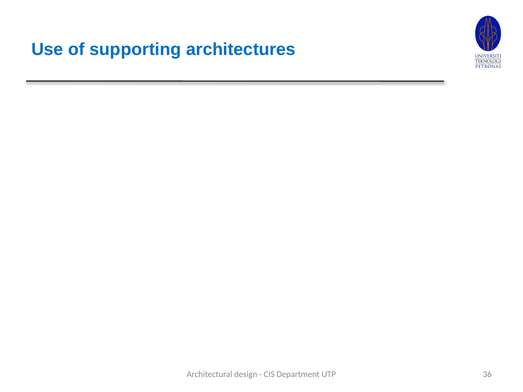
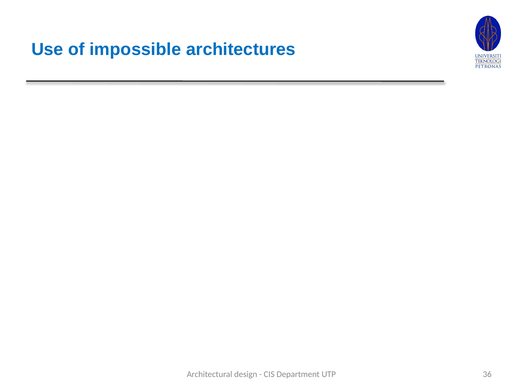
supporting: supporting -> impossible (135, 50)
